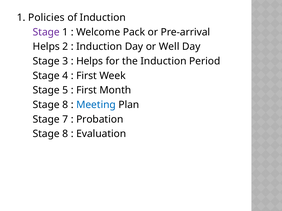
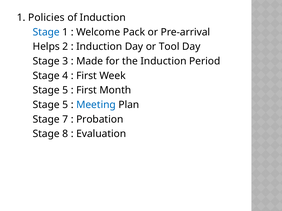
Stage colour: purple -> blue (46, 32)
Well: Well -> Tool (169, 47)
Helps: Helps -> Made (90, 61)
8: 8 -> 5 (65, 105)
